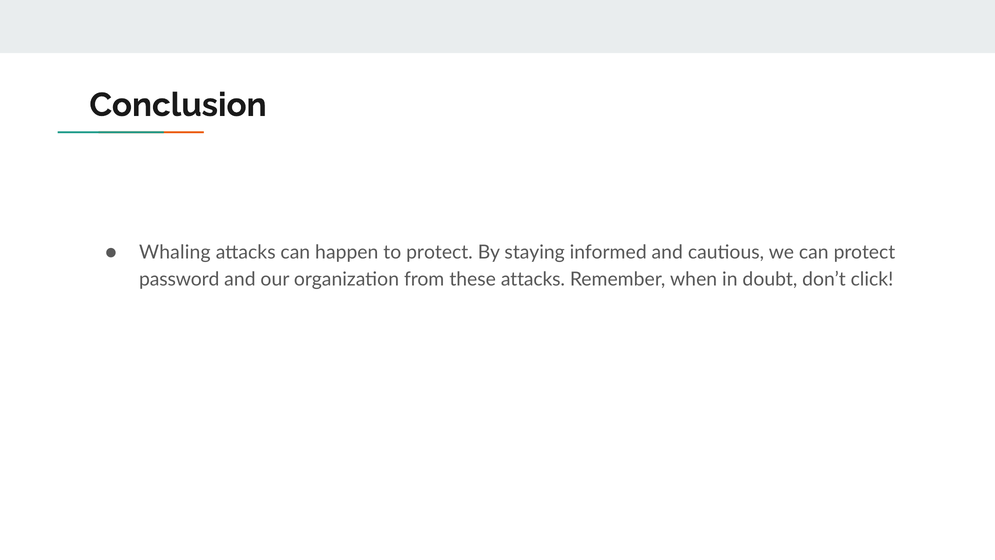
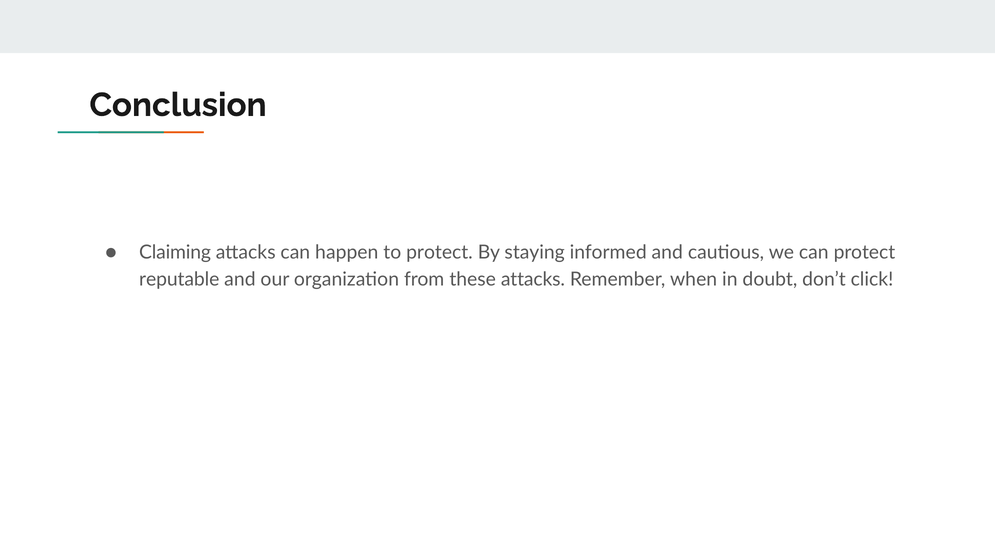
Whaling: Whaling -> Claiming (175, 252)
password: password -> reputable (179, 279)
